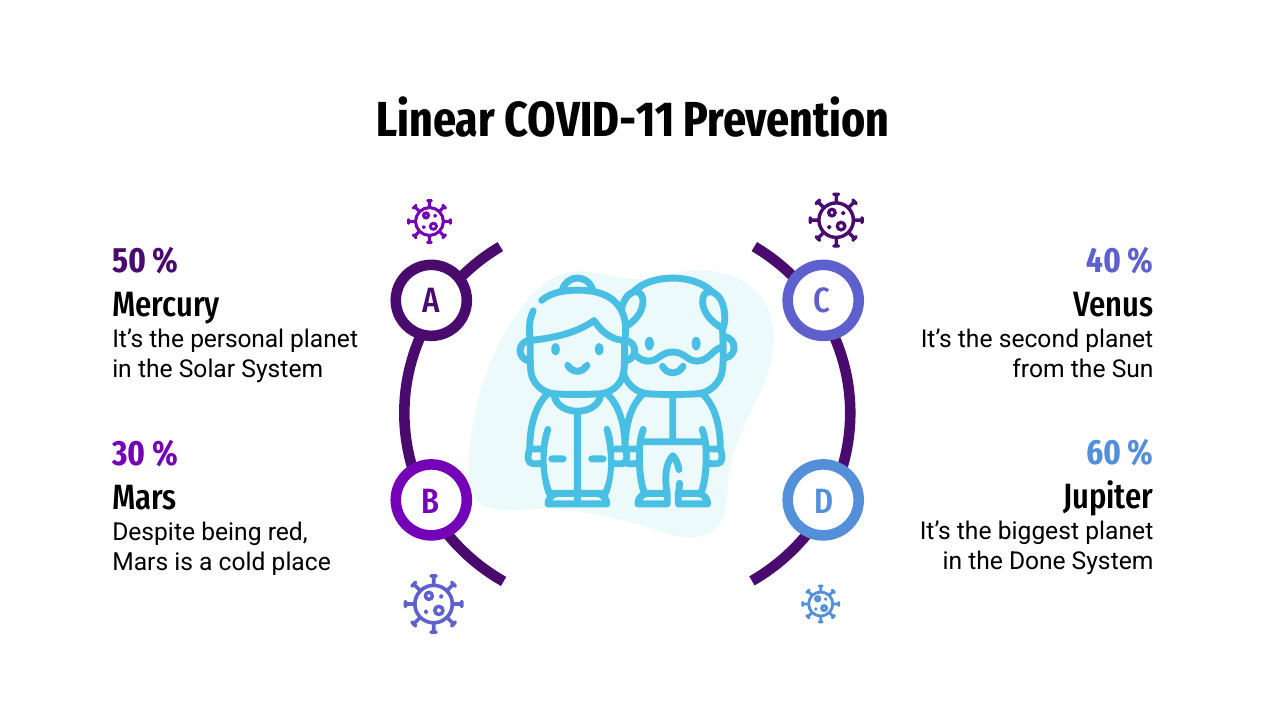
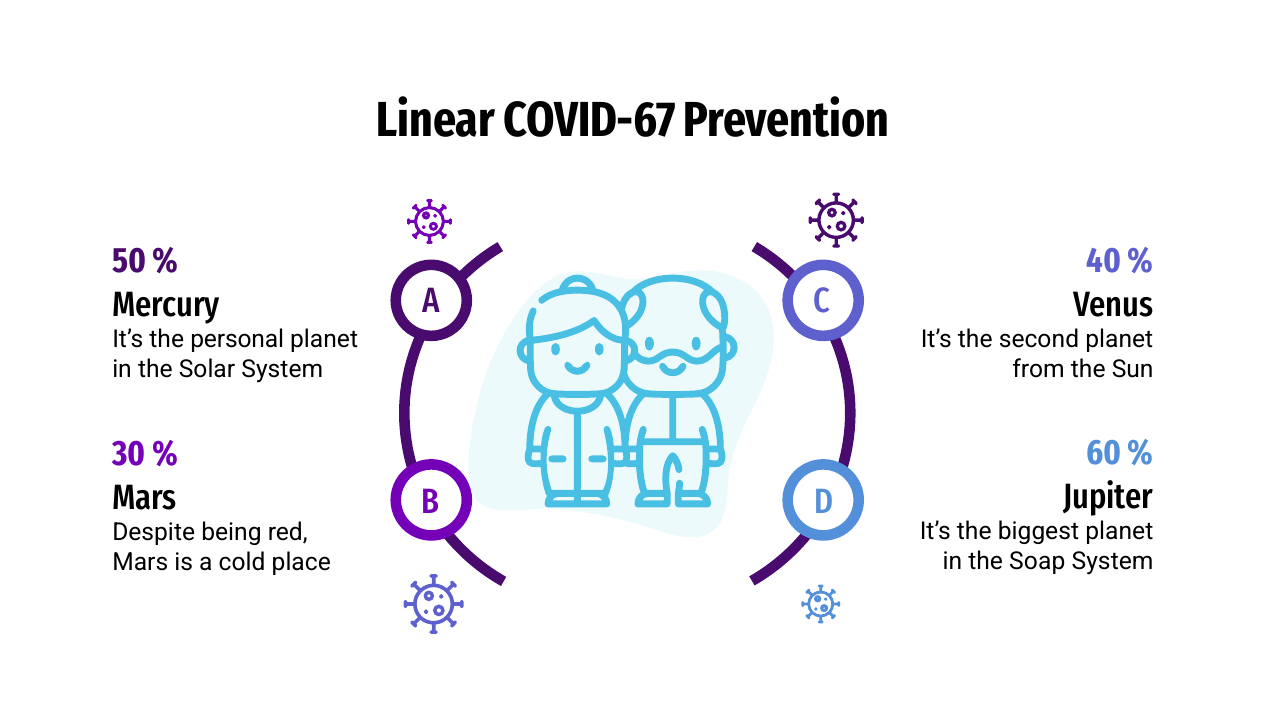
COVID-11: COVID-11 -> COVID-67 (590, 120)
Done: Done -> Soap (1037, 561)
